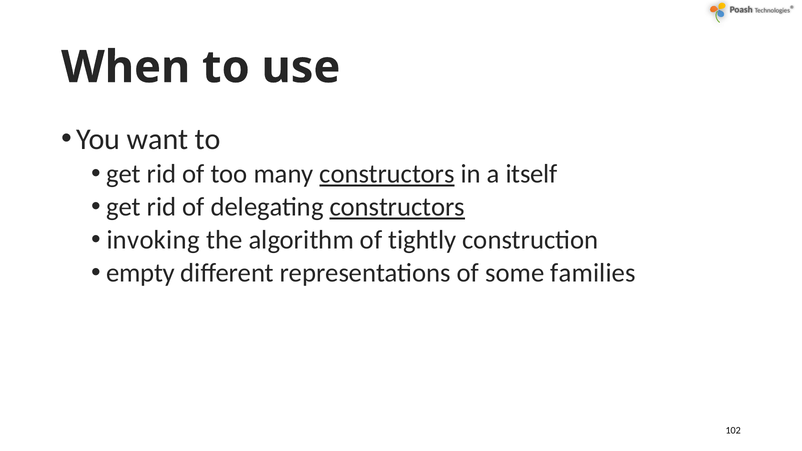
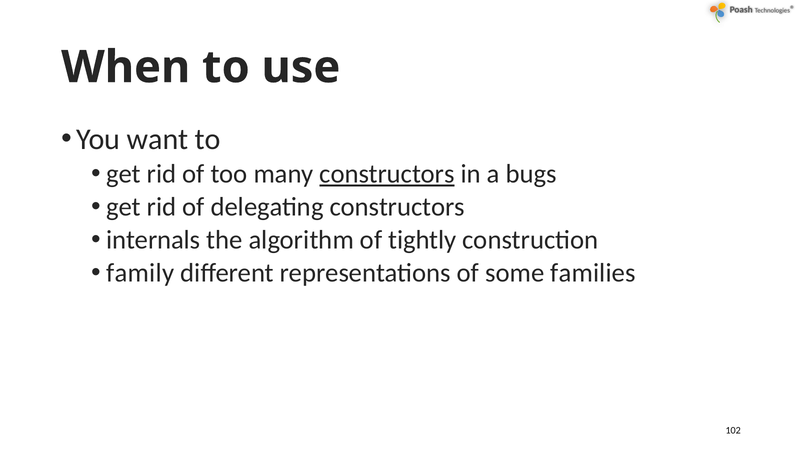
itself: itself -> bugs (531, 174)
constructors underline: present -> none (397, 207)
invoking: invoking -> internals (153, 240)
empty: empty -> family (140, 273)
